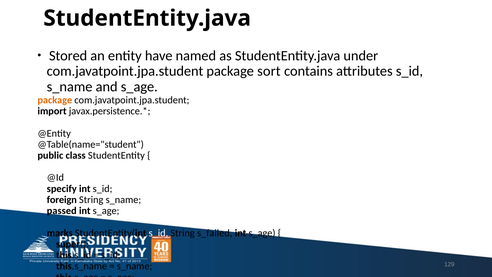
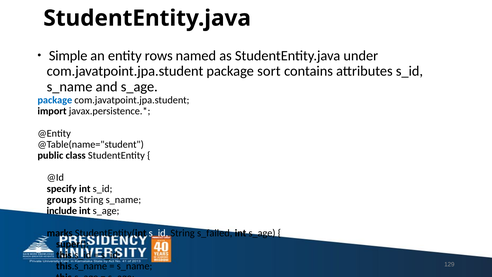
Stored: Stored -> Simple (68, 56)
have: have -> rows (159, 56)
package colour: orange -> blue (55, 100)
foreign: foreign -> groups (62, 200)
passed: passed -> include (62, 211)
